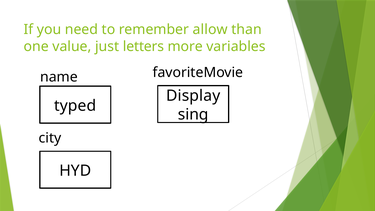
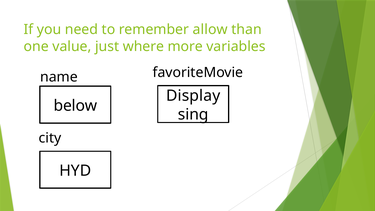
letters: letters -> where (143, 46)
typed: typed -> below (75, 106)
